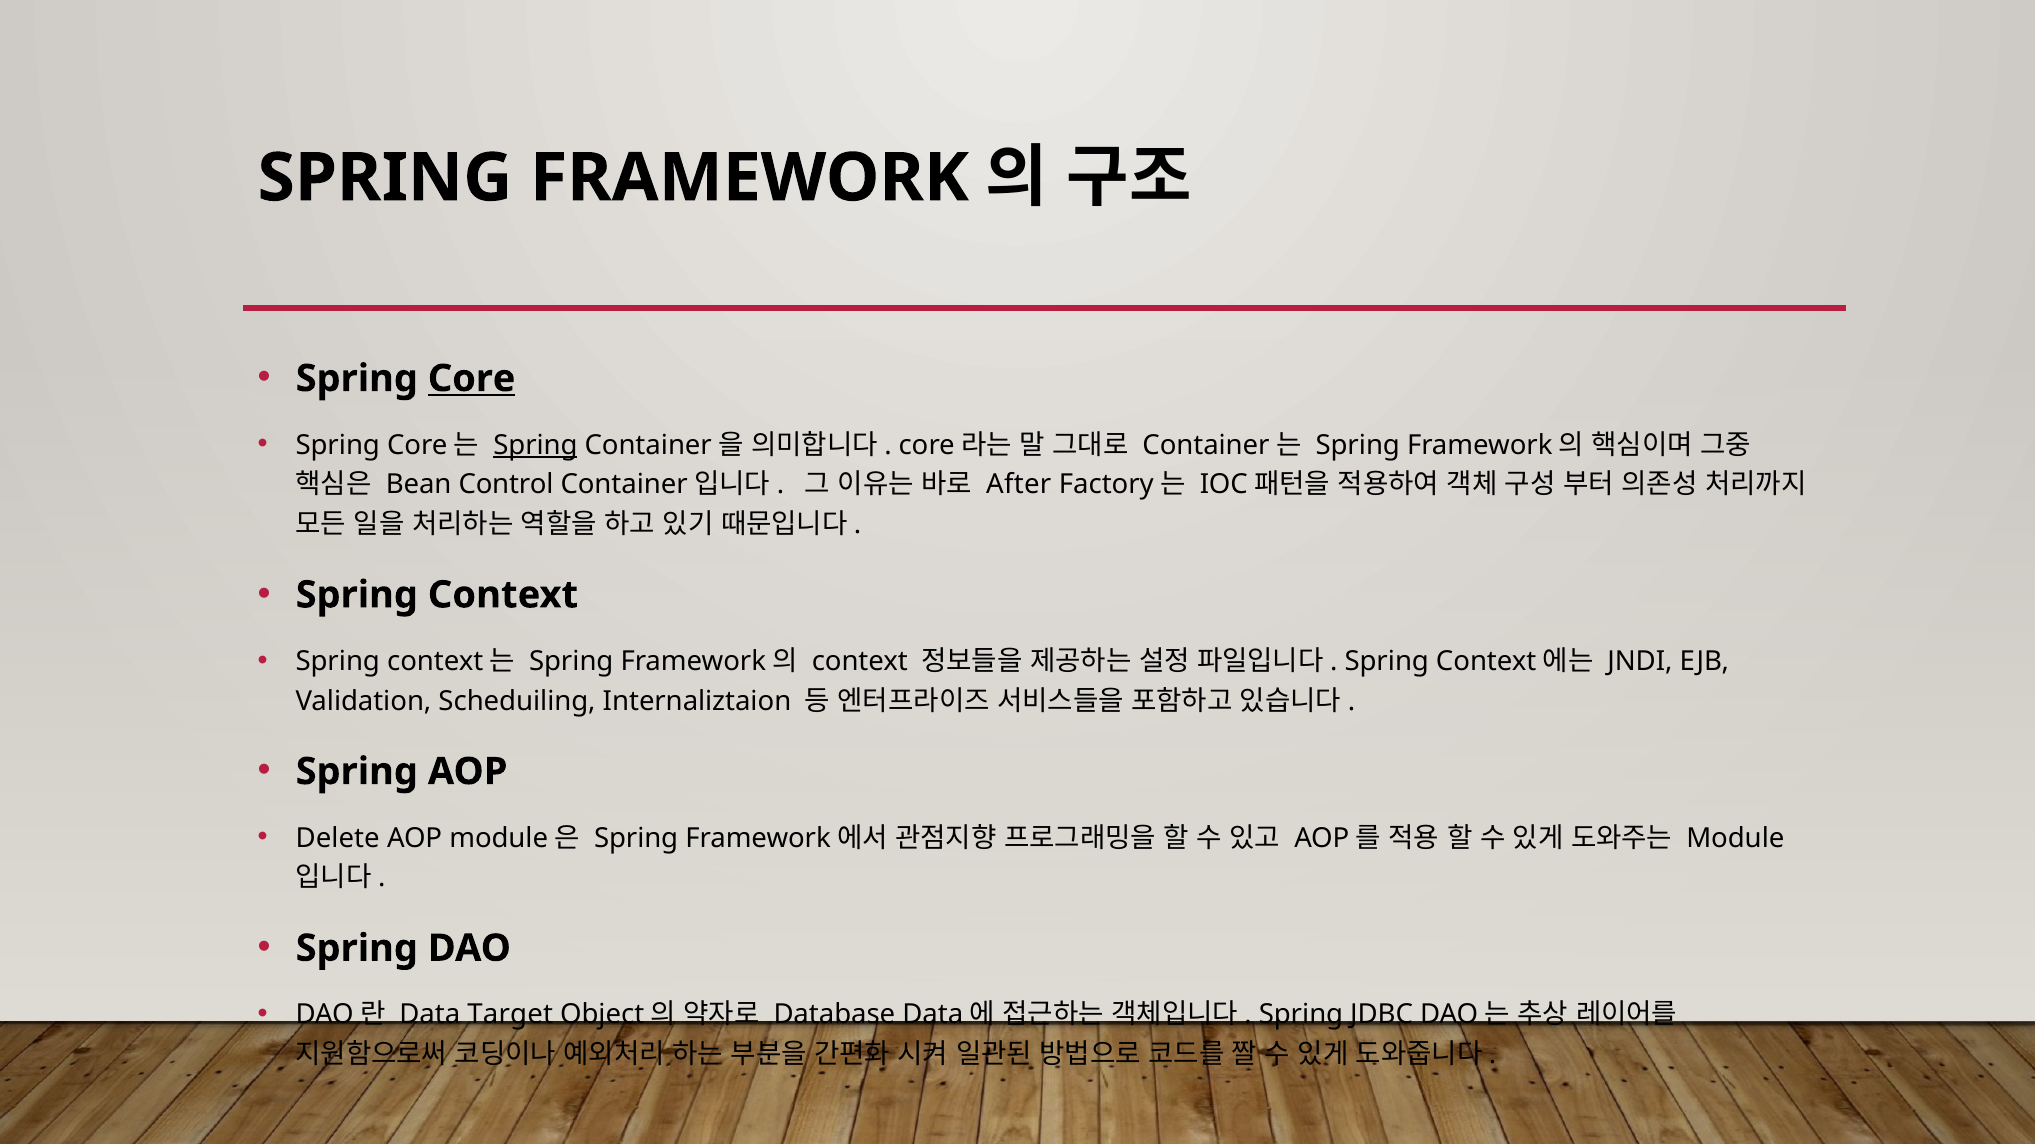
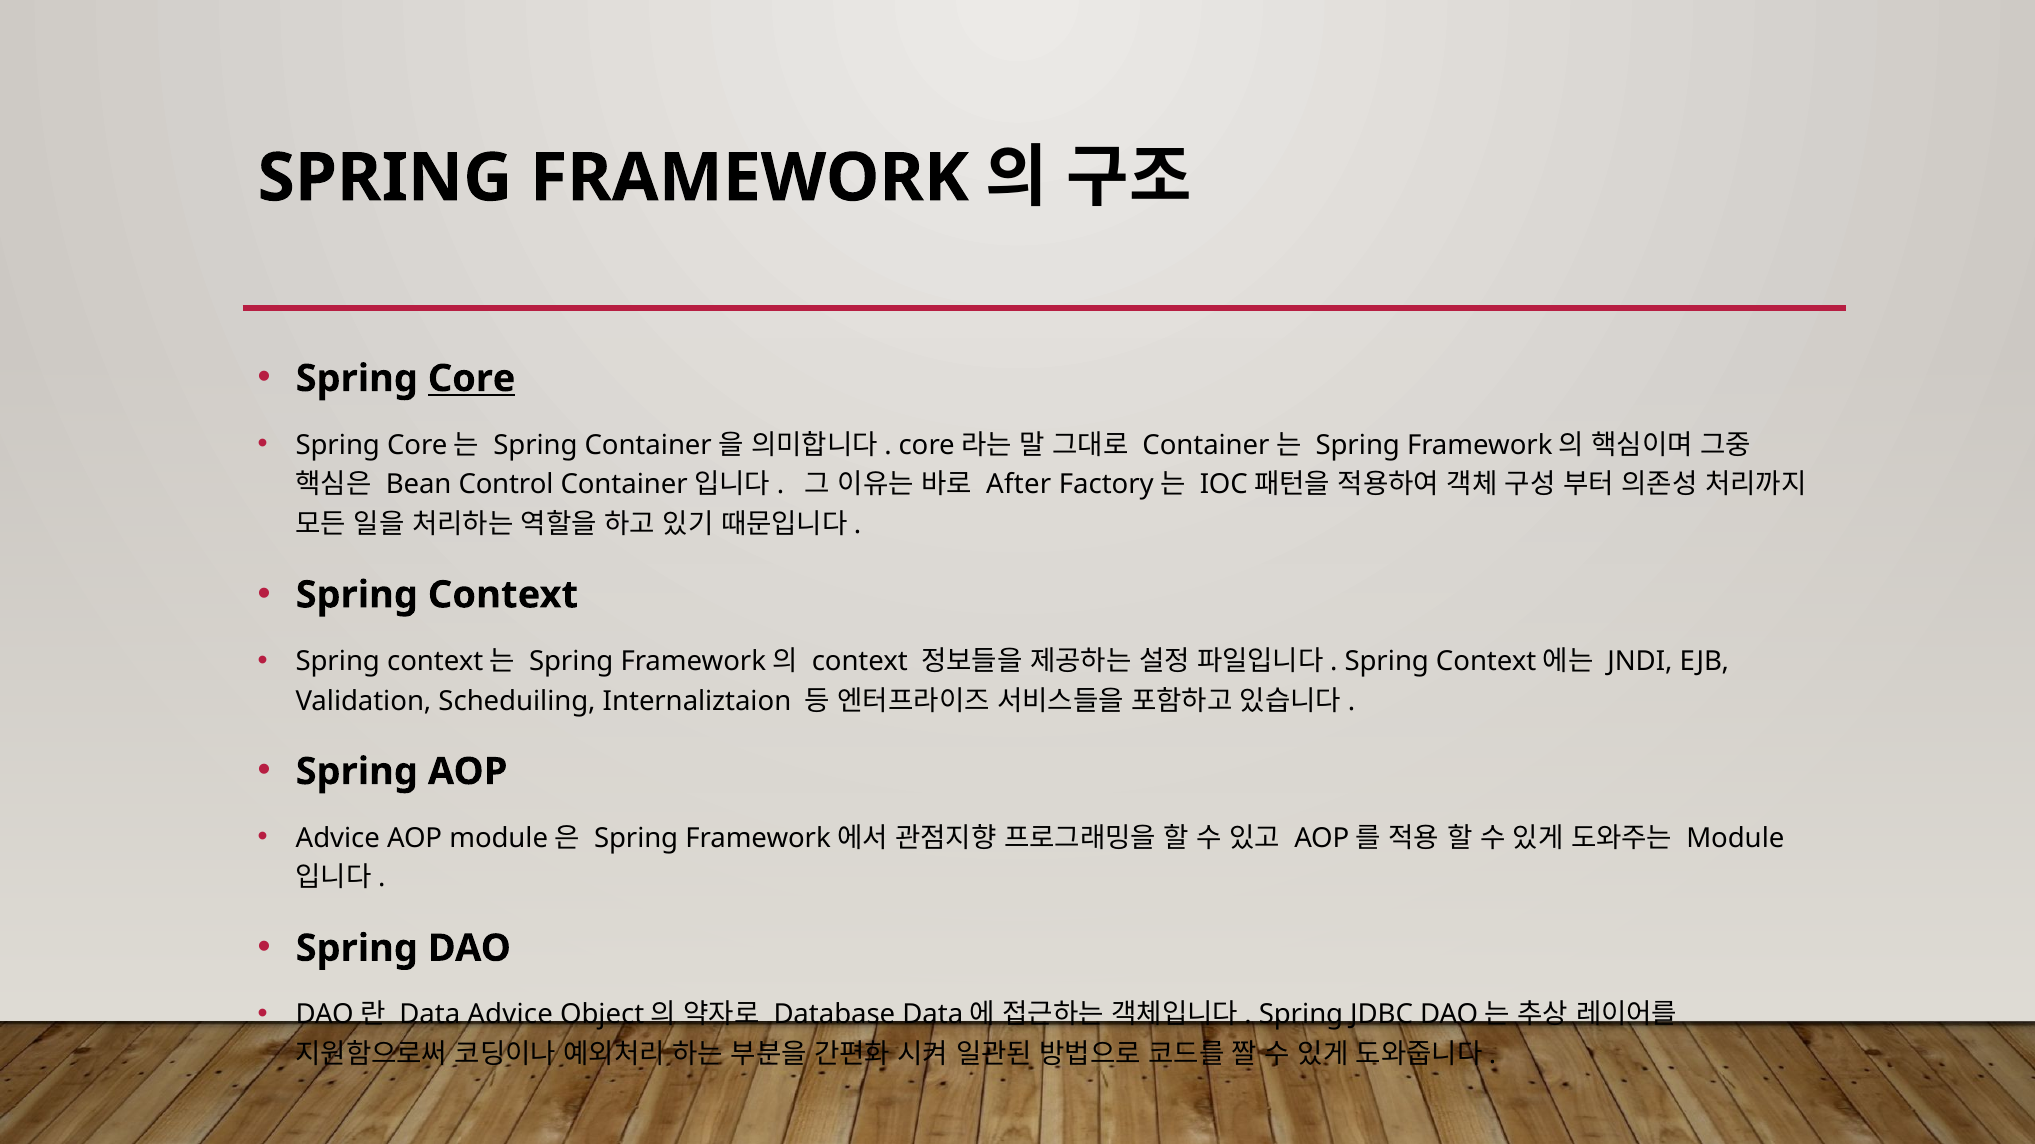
Spring underline: present -> none (535, 445)
Delete: Delete -> Advice (338, 839)
Data Target: Target -> Advice (510, 1015)
